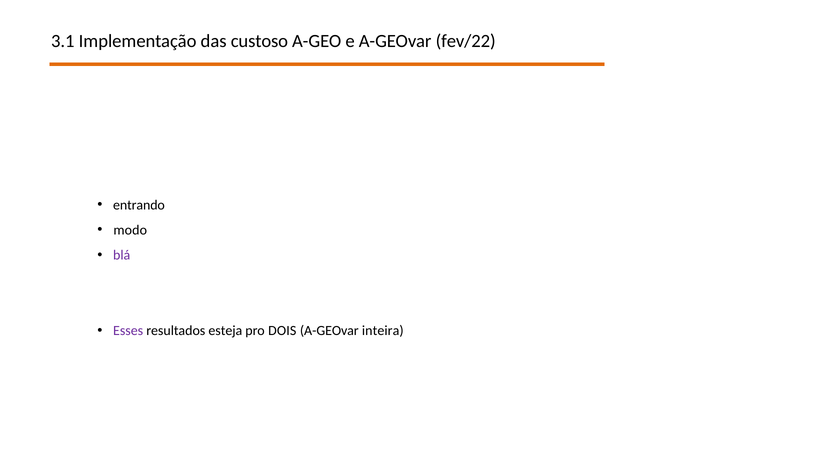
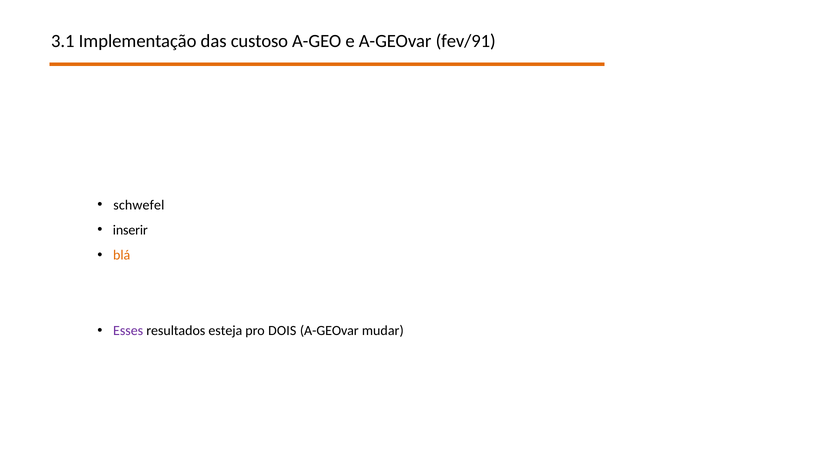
fev/22: fev/22 -> fev/91 (466, 41)
entrando: entrando -> schwefel (139, 205)
modo: modo -> inserir (130, 230)
blá colour: purple -> orange (122, 255)
inteira: inteira -> mudar (383, 331)
